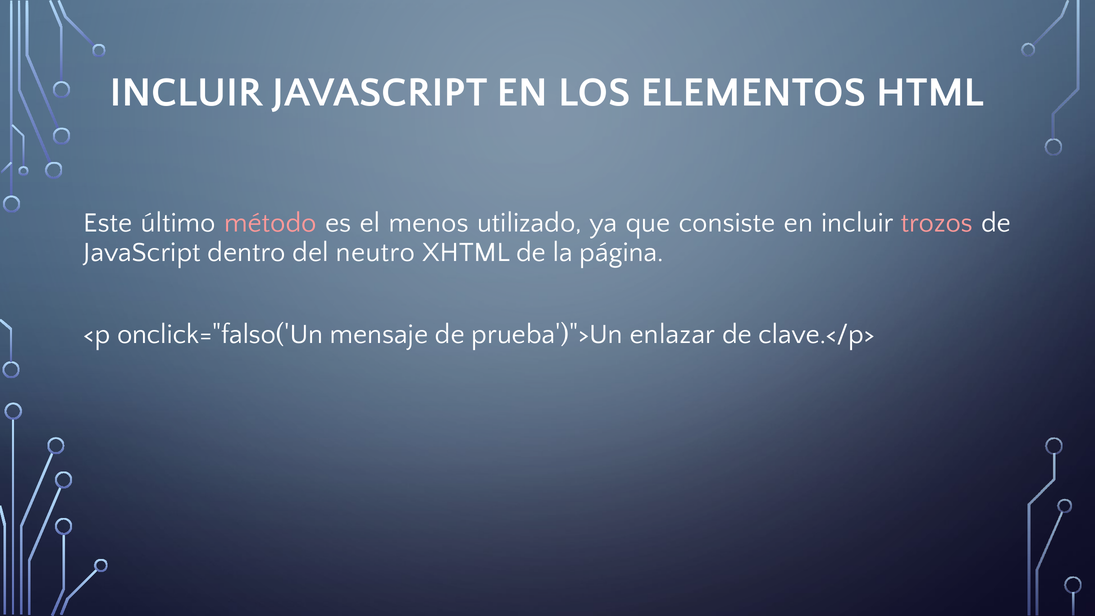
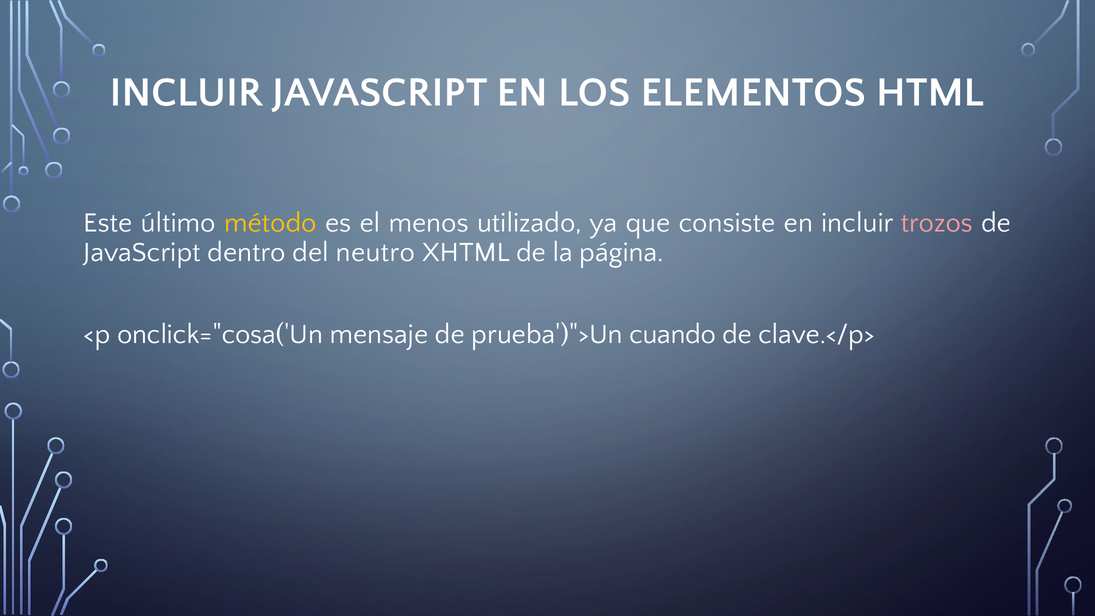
método colour: pink -> yellow (270, 223)
onclick="falso('Un: onclick="falso('Un -> onclick="cosa('Un (220, 334)
enlazar: enlazar -> cuando (673, 334)
